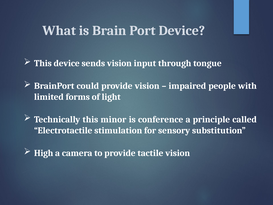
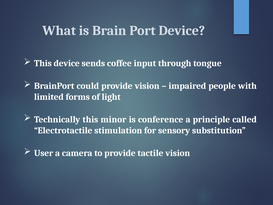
sends vision: vision -> coffee (119, 63)
High: High -> User (44, 153)
